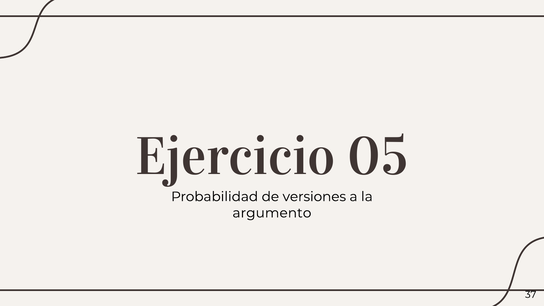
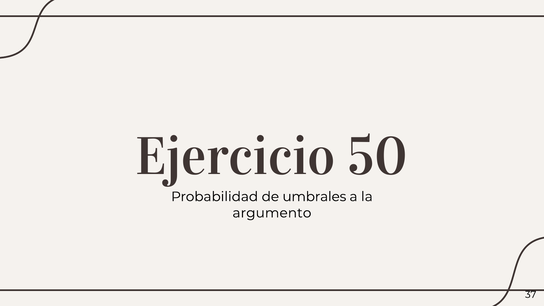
05: 05 -> 50 (378, 157)
versiones: versiones -> umbrales (314, 197)
